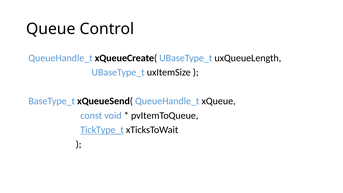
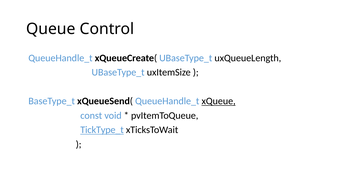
xQueue underline: none -> present (219, 101)
